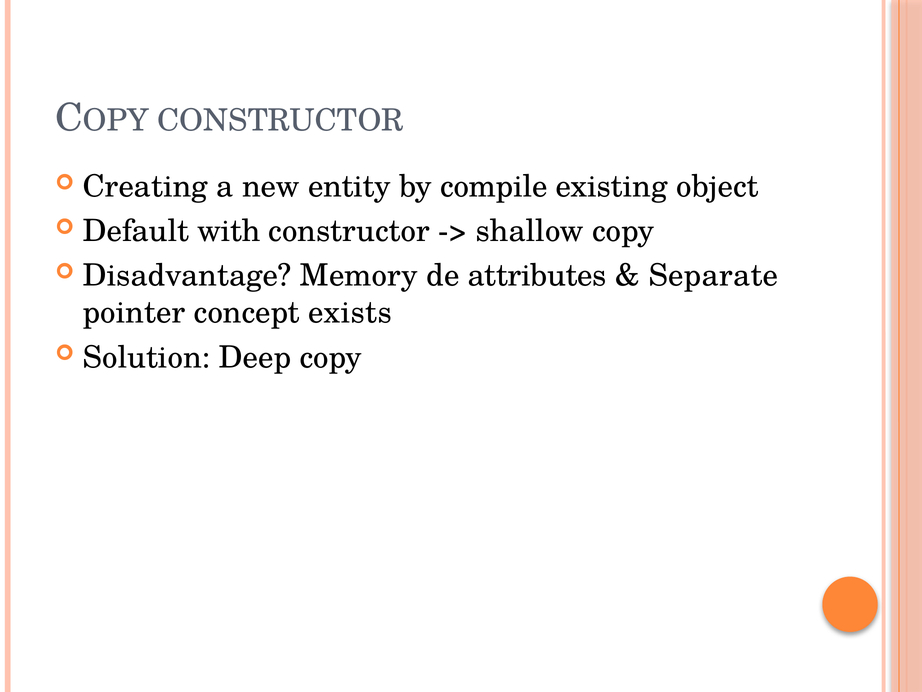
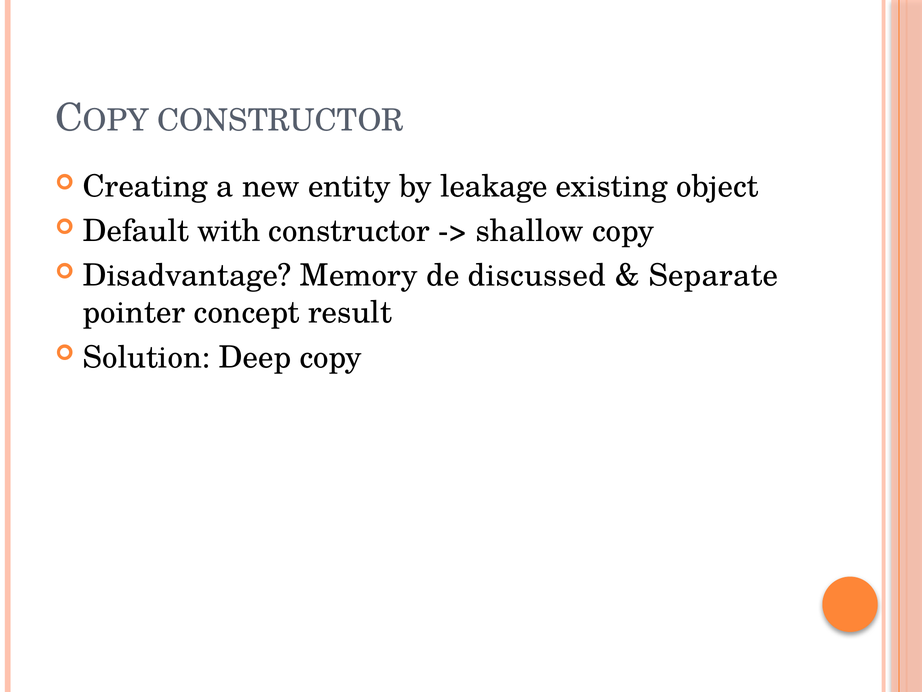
compile: compile -> leakage (494, 186)
attributes: attributes -> discussed (537, 276)
exists: exists -> result (350, 313)
